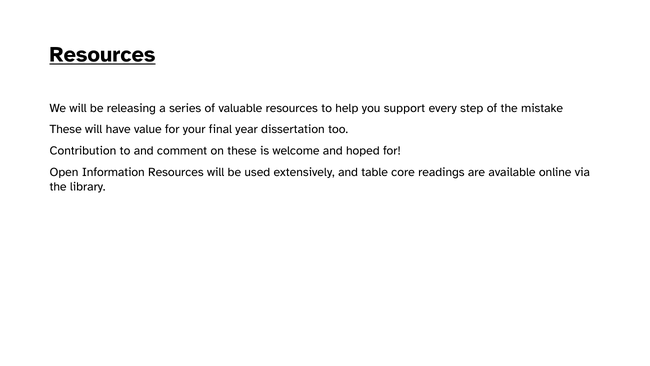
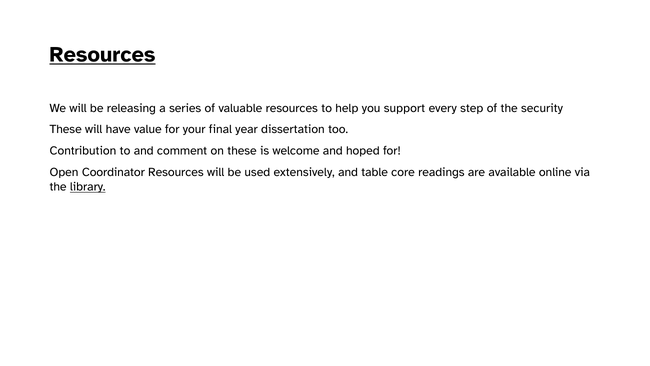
mistake: mistake -> security (542, 108)
Information: Information -> Coordinator (113, 172)
library underline: none -> present (88, 187)
